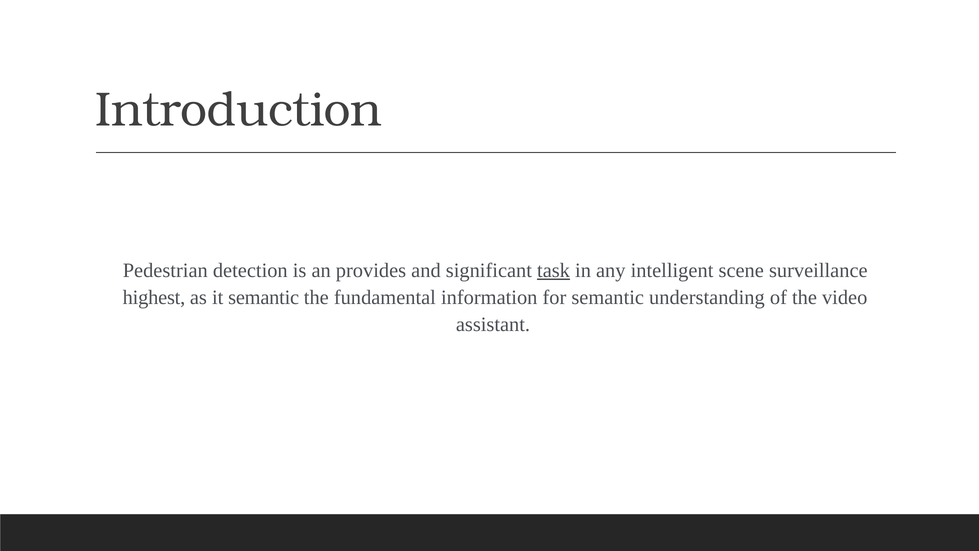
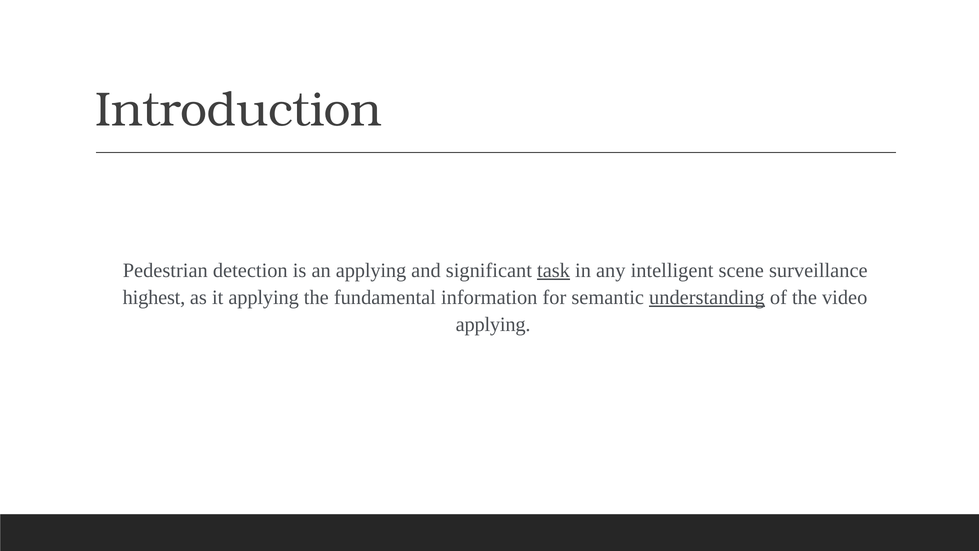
an provides: provides -> applying (371, 270)
it semantic: semantic -> applying (264, 297)
understanding underline: none -> present (707, 297)
assistant: assistant -> applying (493, 324)
